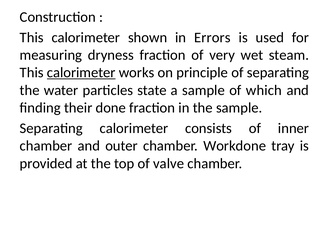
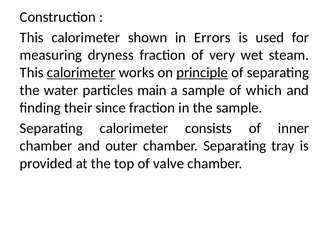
principle underline: none -> present (202, 73)
state: state -> main (152, 90)
done: done -> since (111, 108)
chamber Workdone: Workdone -> Separating (235, 146)
